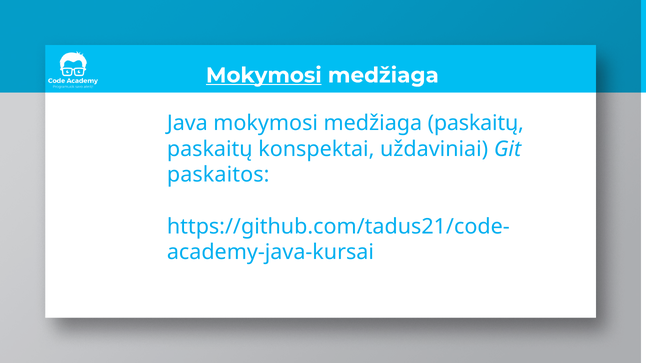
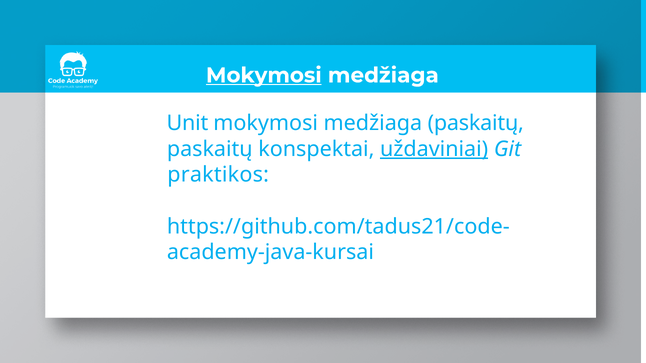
Java: Java -> Unit (187, 123)
uždaviniai underline: none -> present (434, 149)
paskaitos: paskaitos -> praktikos (218, 175)
